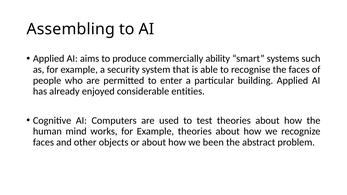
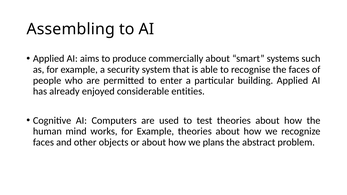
commercially ability: ability -> about (218, 59)
been: been -> plans (213, 142)
